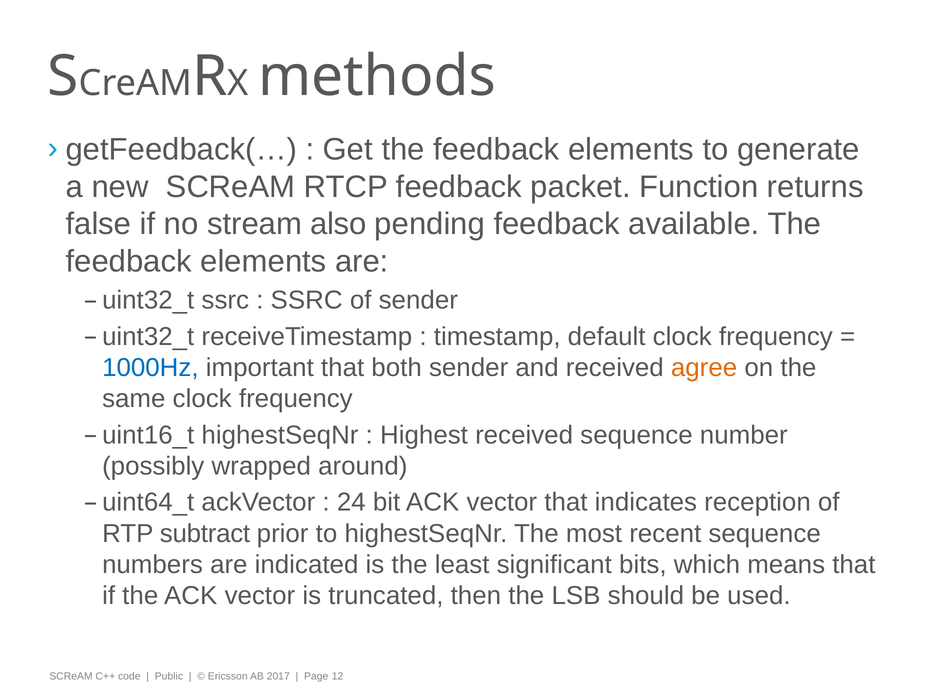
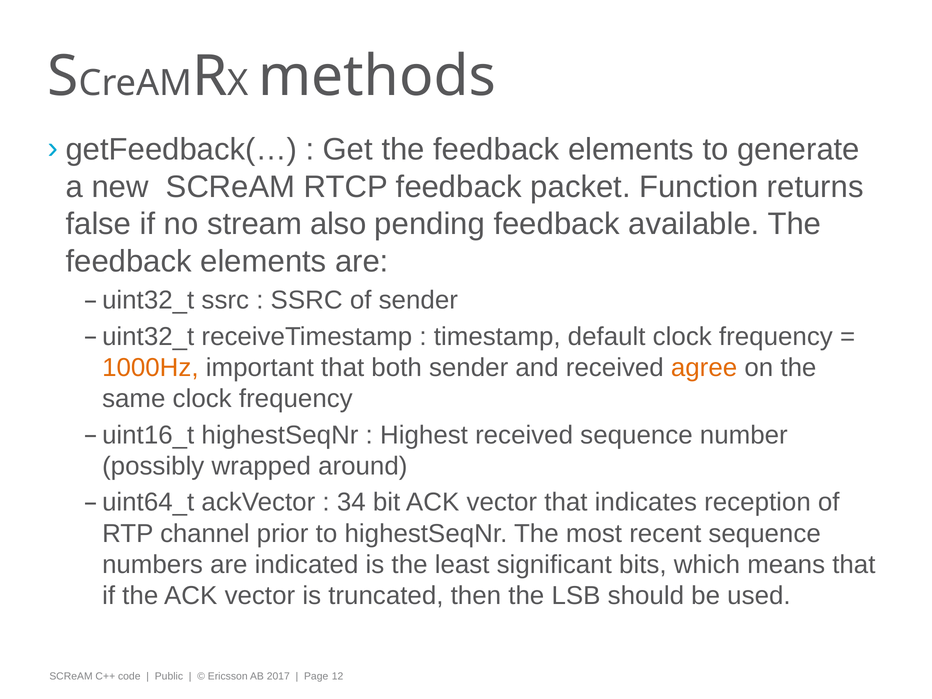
1000Hz colour: blue -> orange (150, 368)
24: 24 -> 34 (351, 502)
subtract: subtract -> channel (205, 534)
